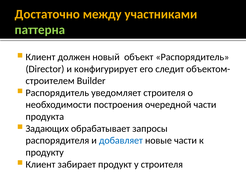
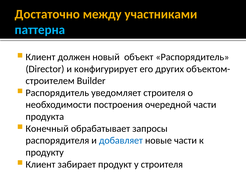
паттерна colour: light green -> light blue (40, 30)
следит: следит -> других (170, 69)
Задающих: Задающих -> Конечный (47, 128)
